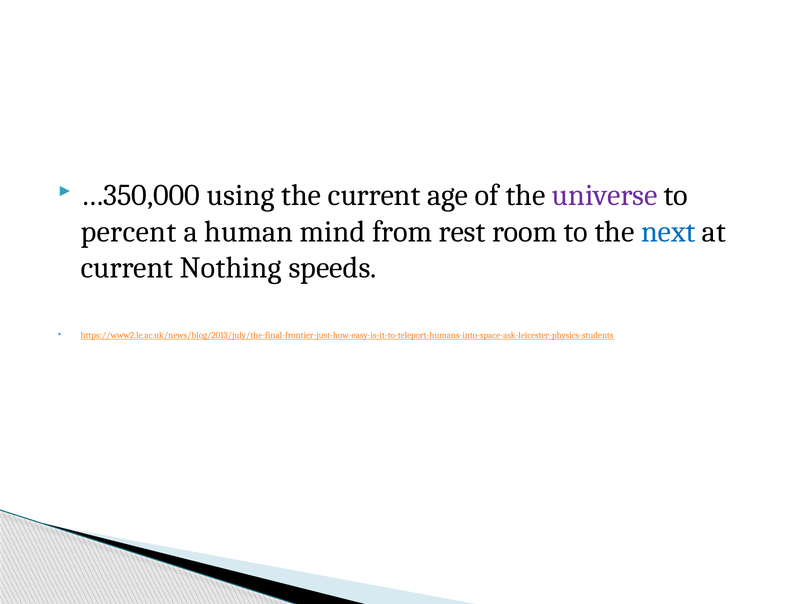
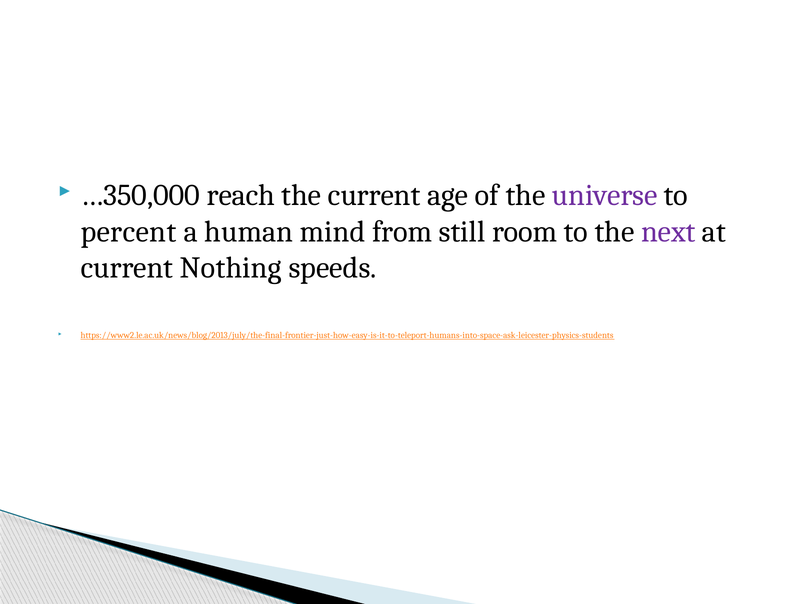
using: using -> reach (241, 196)
rest: rest -> still (462, 232)
next colour: blue -> purple (668, 232)
